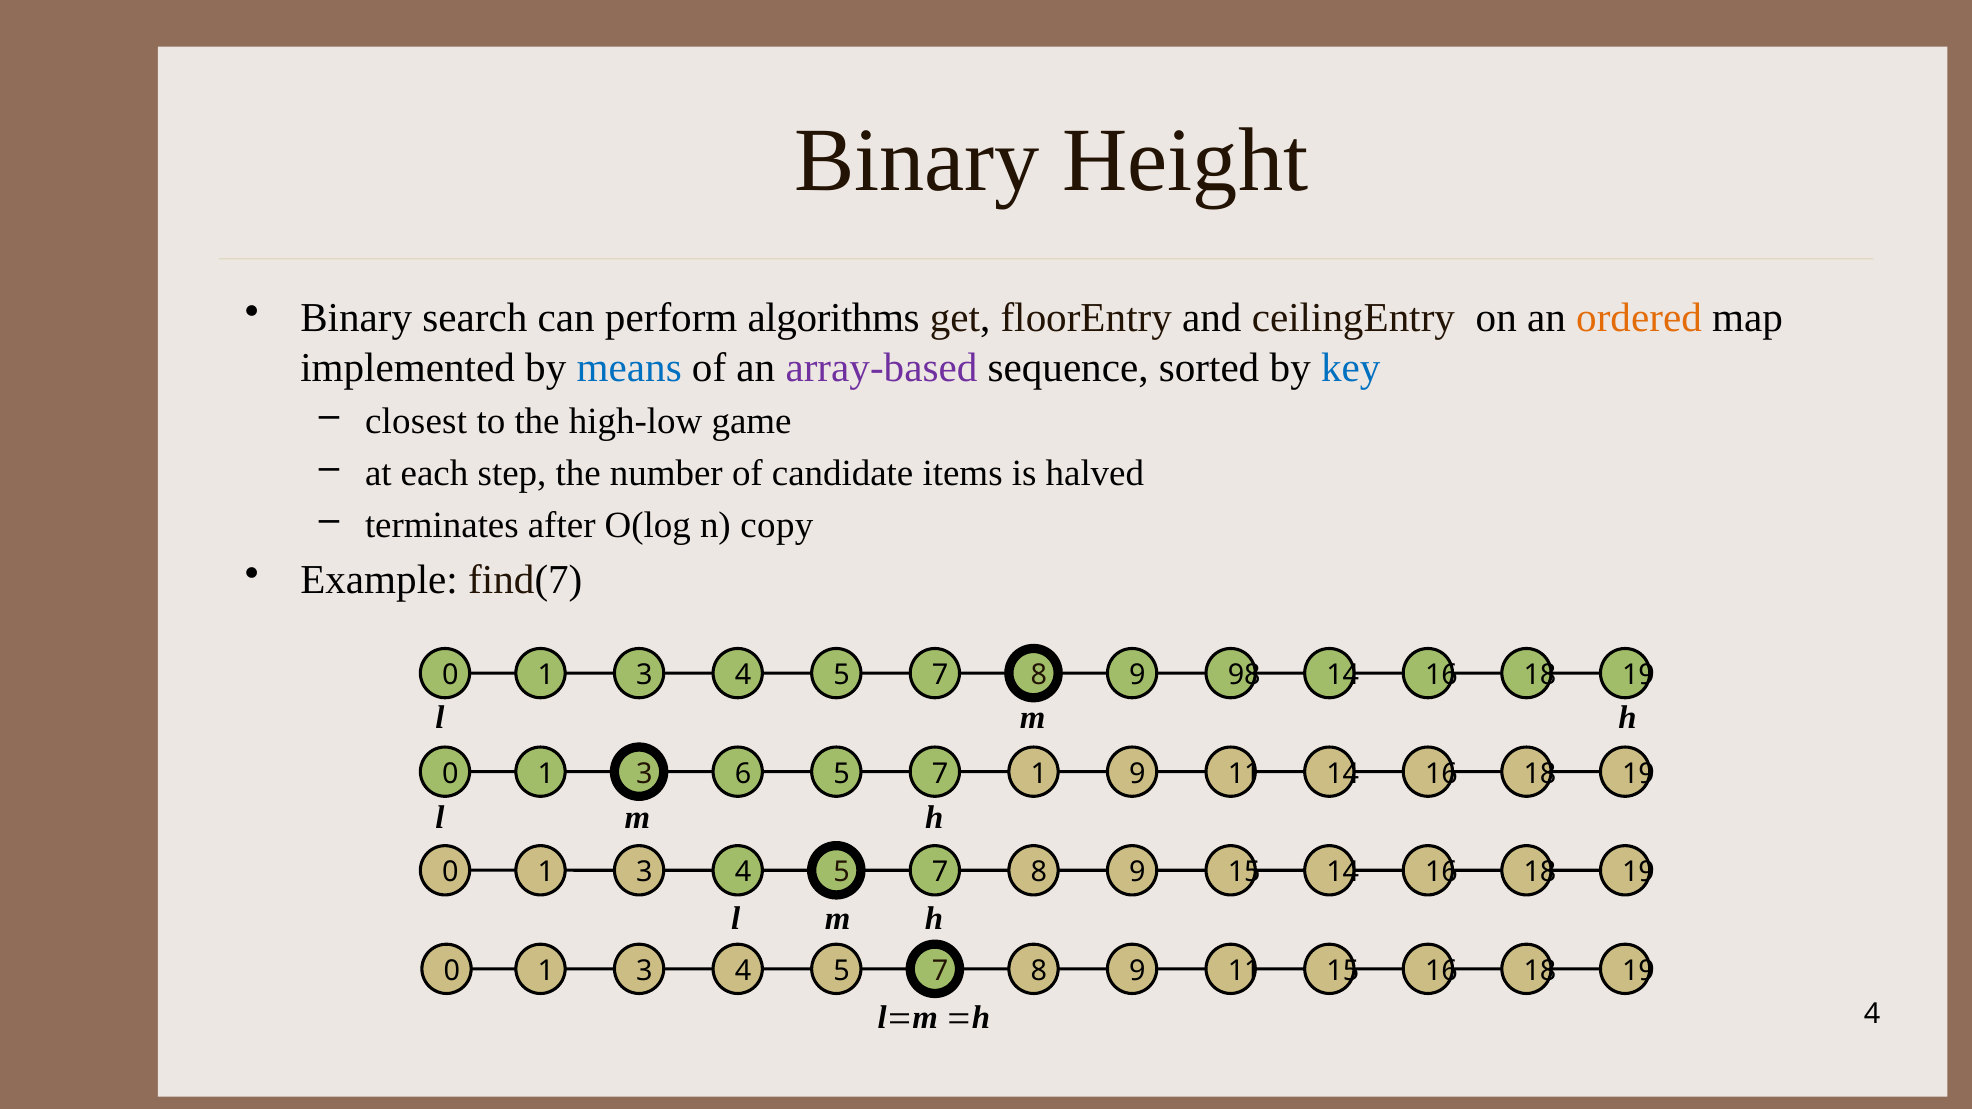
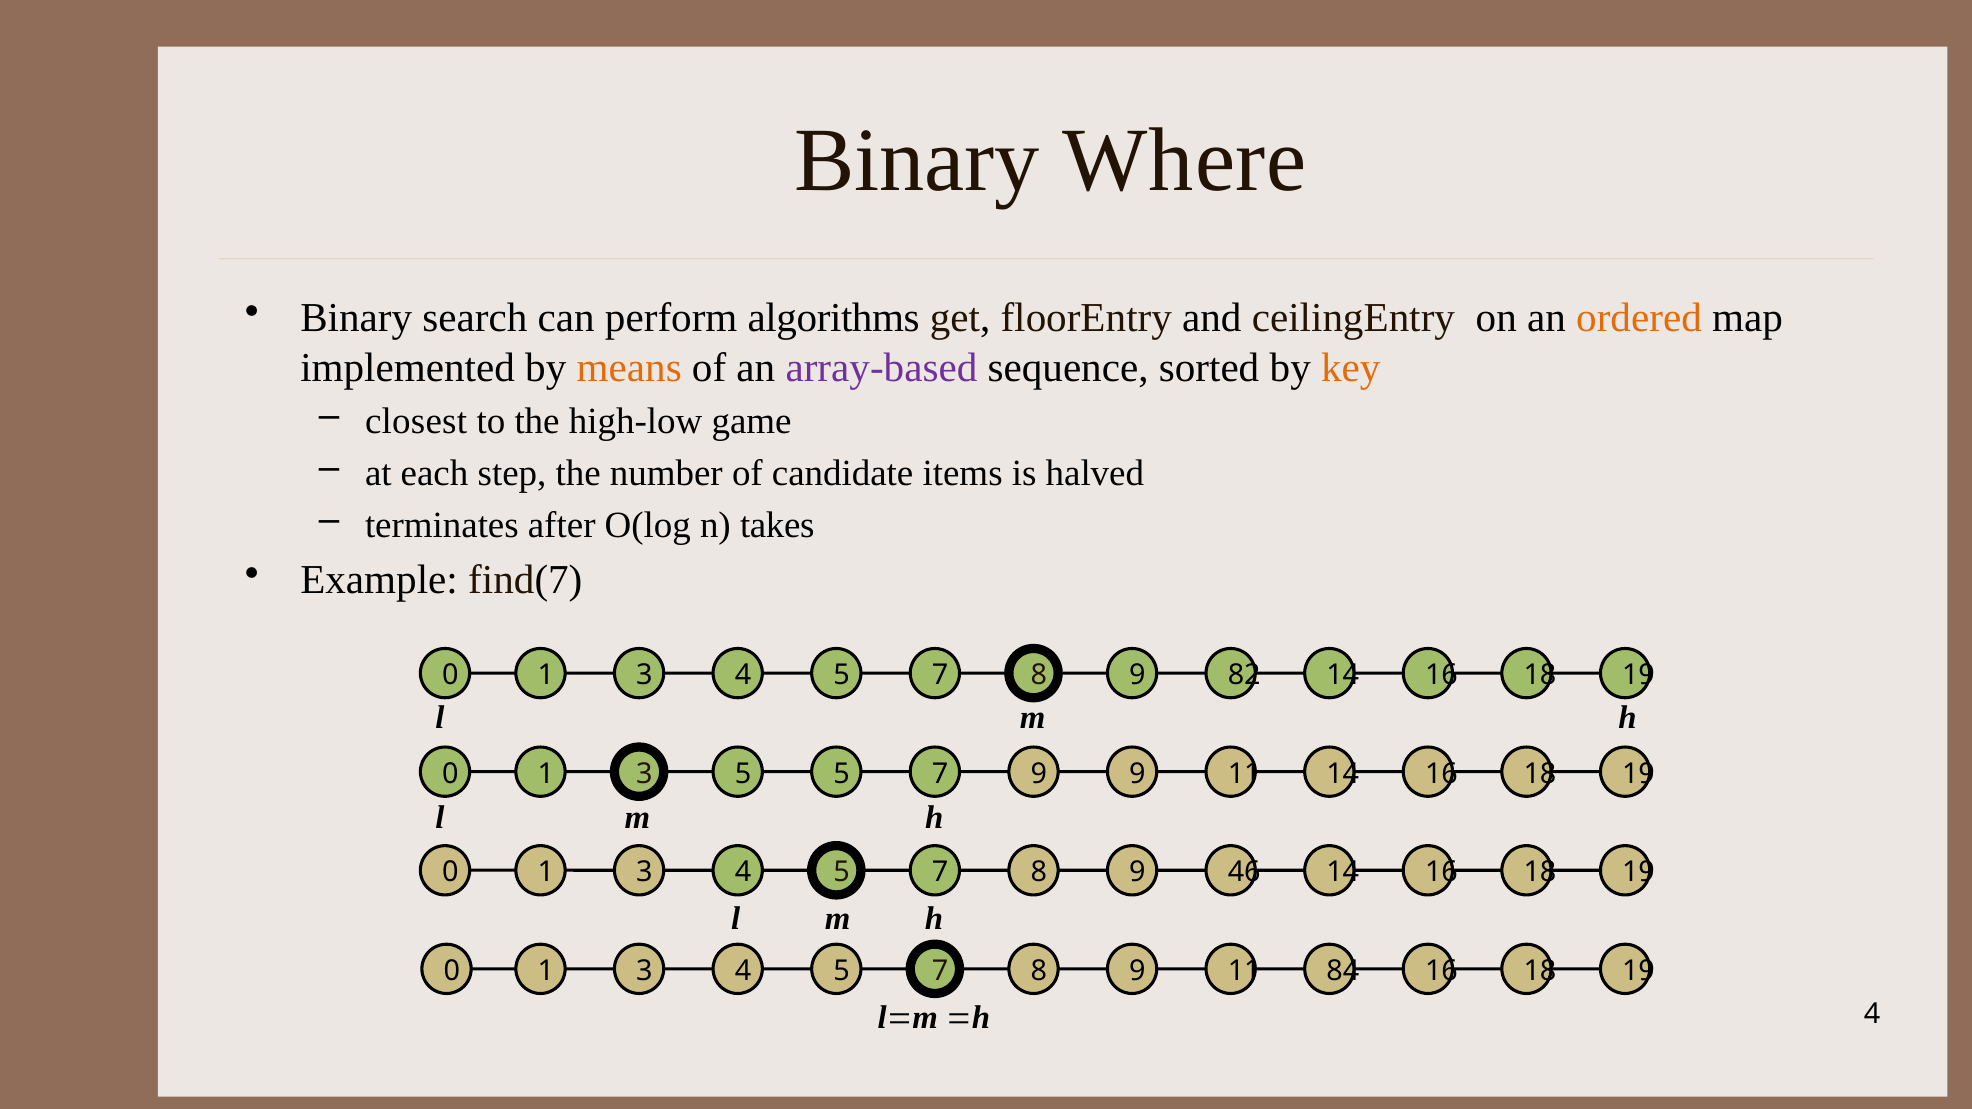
Height: Height -> Where (1185, 160)
means colour: blue -> orange (629, 368)
key colour: blue -> orange (1351, 368)
copy: copy -> takes (777, 525)
98: 98 -> 82 (1244, 675)
3 6: 6 -> 5 (743, 774)
7 1: 1 -> 9 (1039, 774)
9 15: 15 -> 46 (1244, 872)
11 15: 15 -> 84 (1343, 971)
